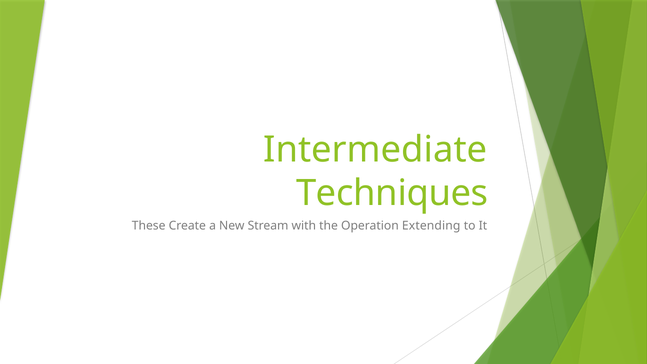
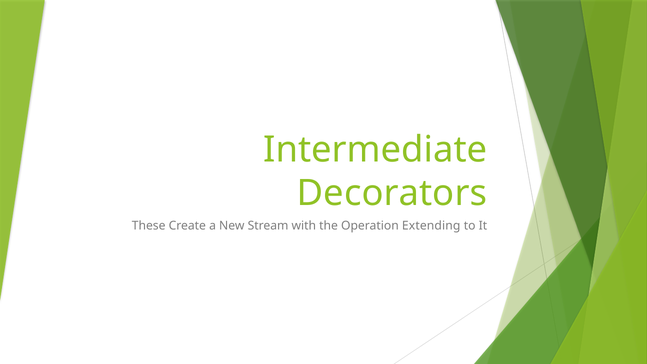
Techniques: Techniques -> Decorators (392, 193)
